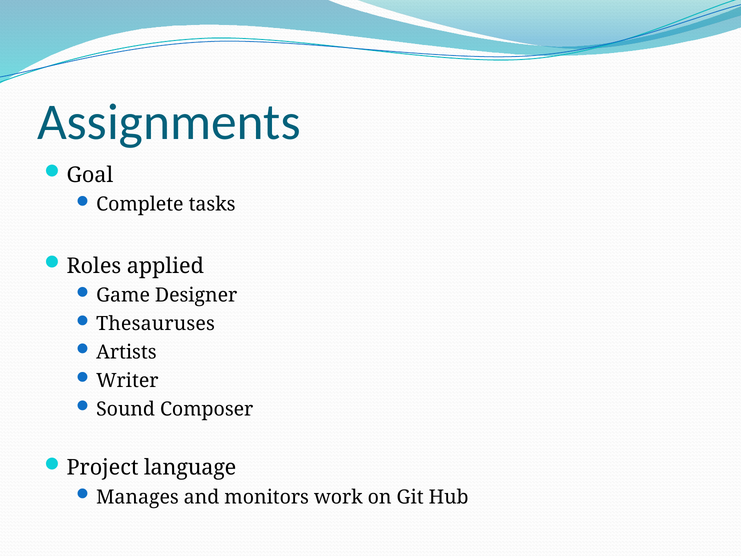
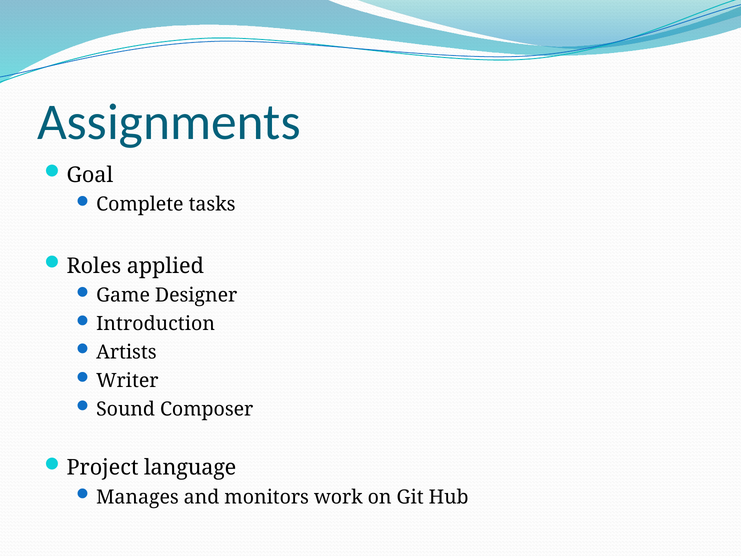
Thesauruses: Thesauruses -> Introduction (156, 324)
